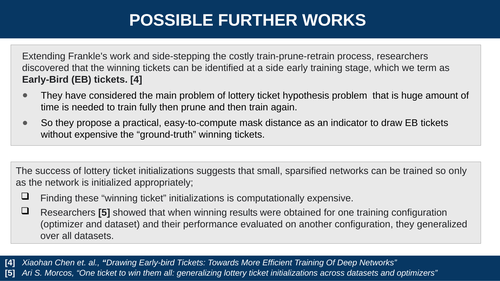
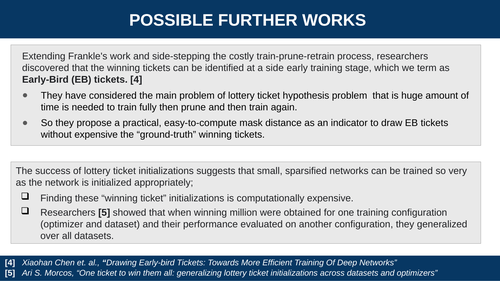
only: only -> very (458, 171)
results: results -> million (243, 213)
